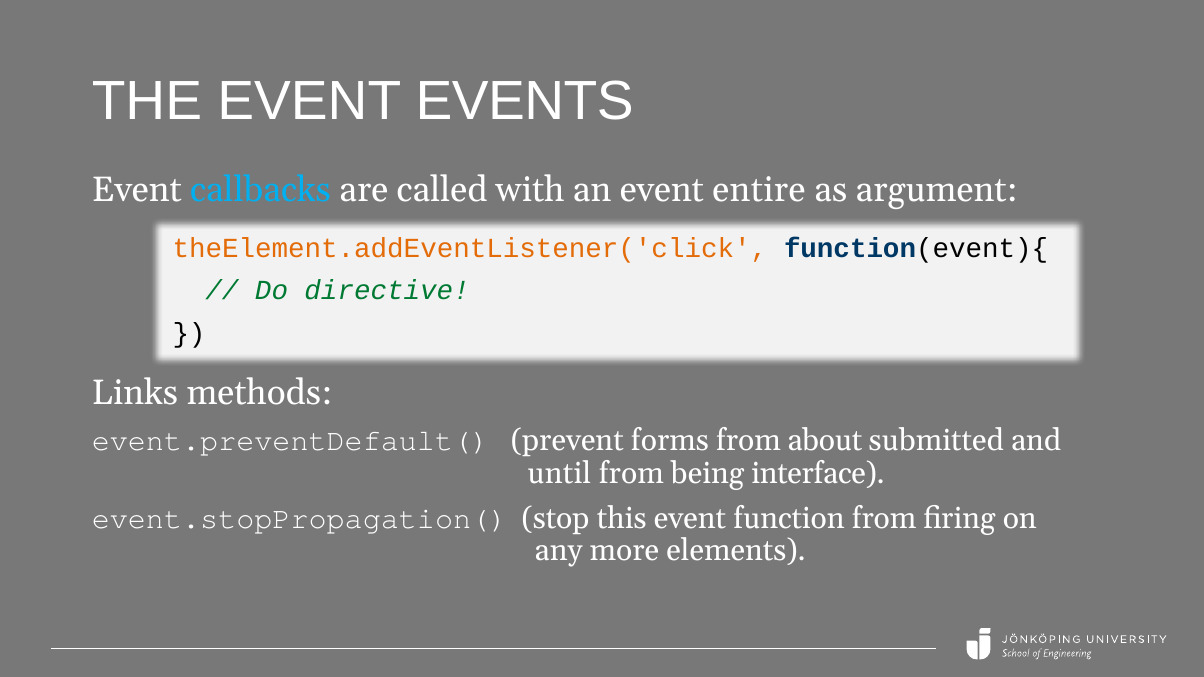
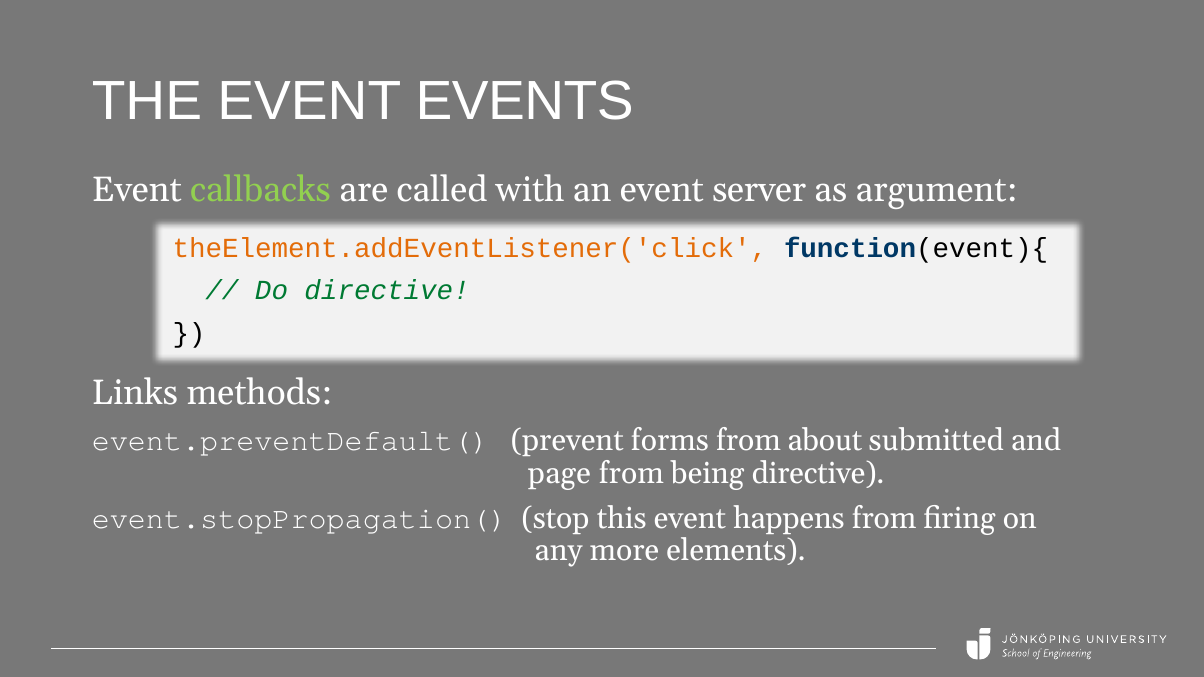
callbacks colour: light blue -> light green (261, 190)
entire: entire -> server (759, 190)
until: until -> page (559, 474)
being interface: interface -> directive (818, 474)
function: function -> happens (789, 519)
